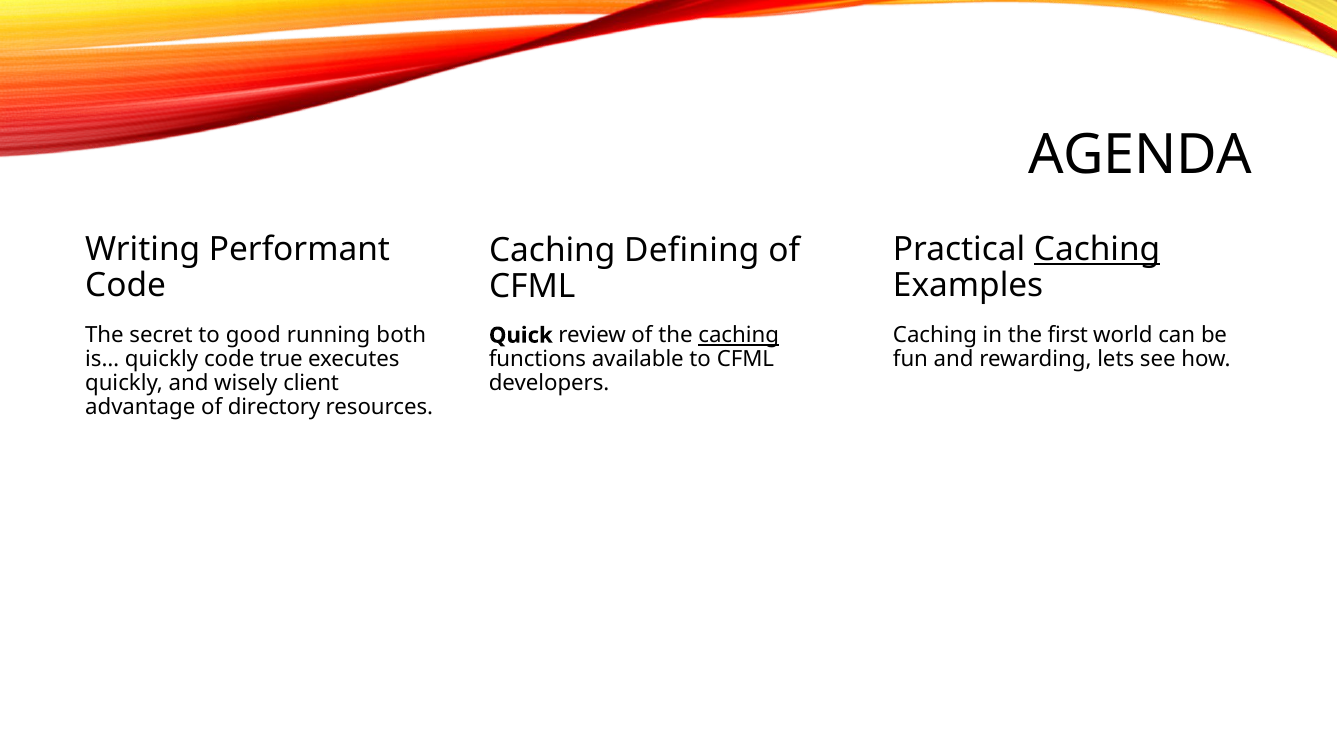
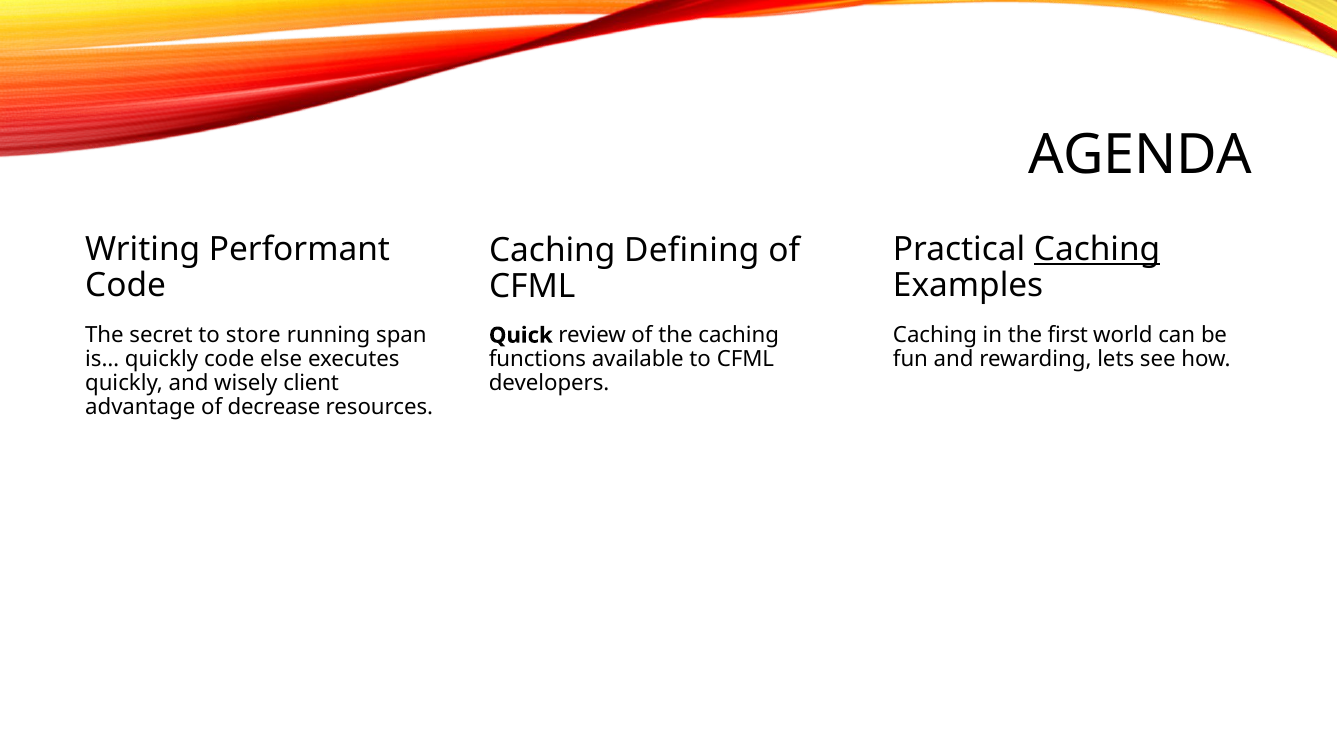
good: good -> store (253, 335)
both: both -> span (401, 335)
caching underline: present -> none (739, 335)
true: true -> else (281, 359)
directory: directory -> decrease (274, 407)
